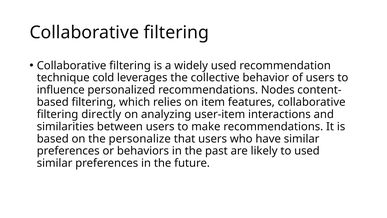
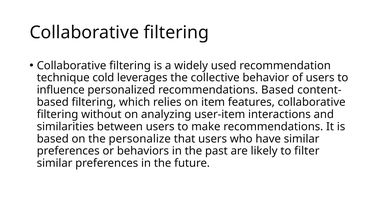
recommendations Nodes: Nodes -> Based (278, 90)
directly: directly -> without (101, 114)
to used: used -> filter (307, 151)
